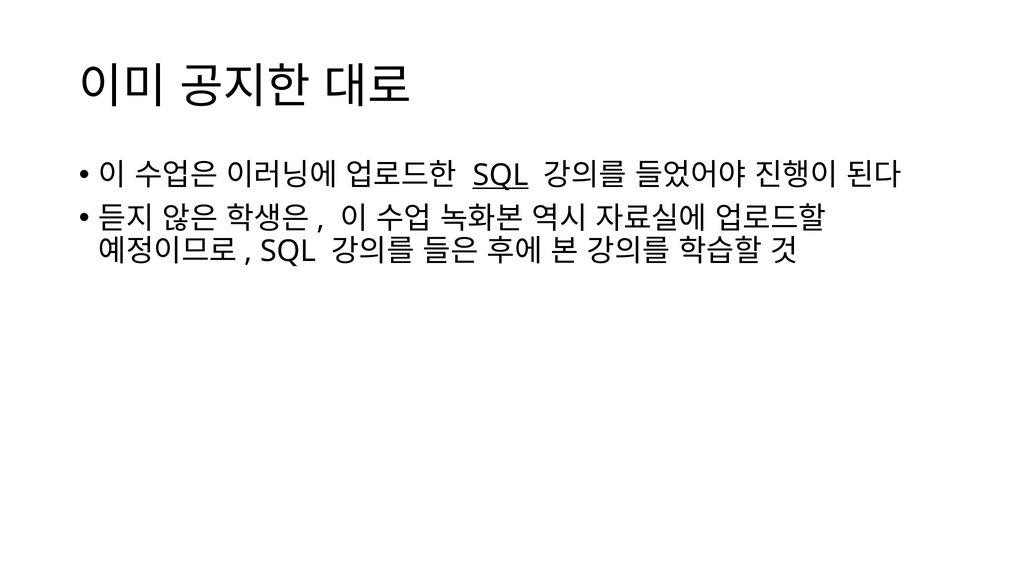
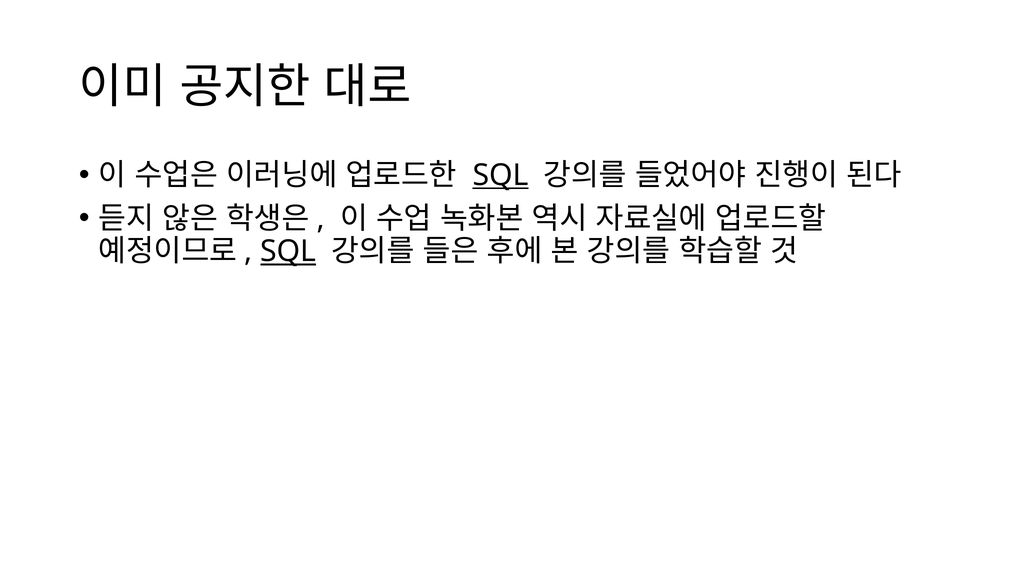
SQL underline: none -> present (288, 251)
